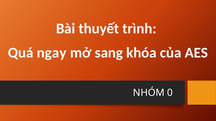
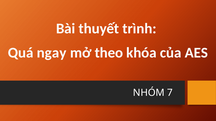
sang: sang -> theo (109, 53)
0: 0 -> 7 (170, 93)
